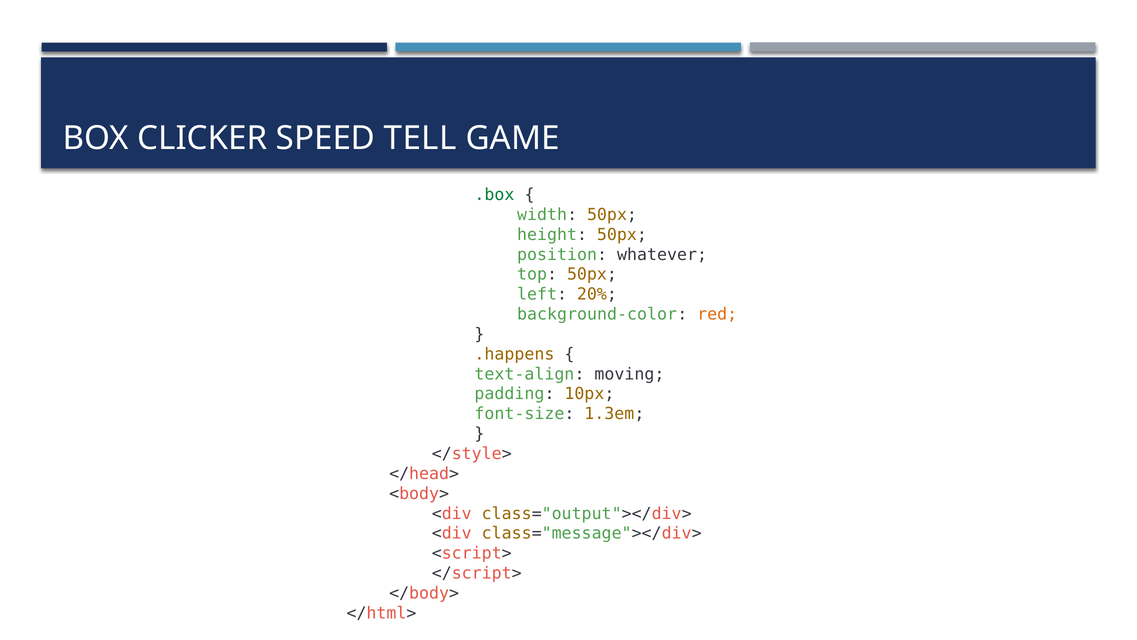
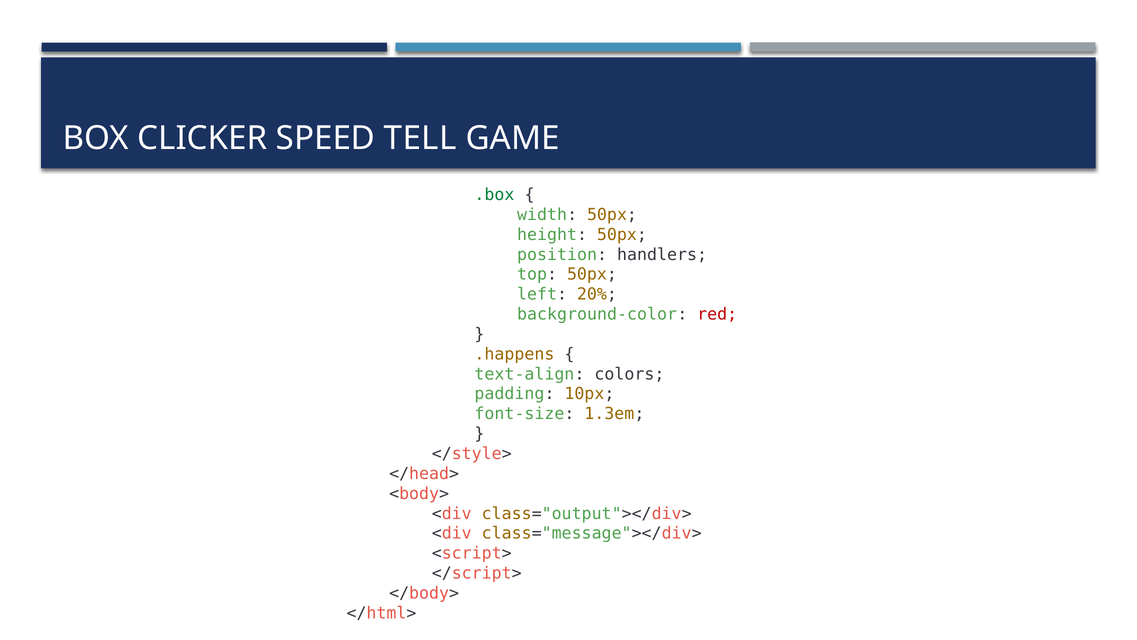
whatever: whatever -> handlers (662, 254)
red colour: orange -> red (717, 314)
moving: moving -> colors (629, 374)
